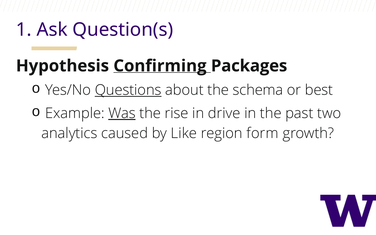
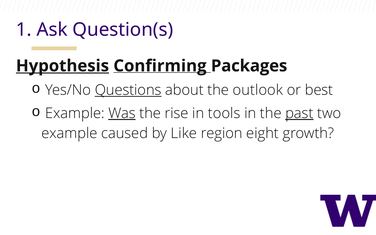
Hypothesis underline: none -> present (62, 66)
schema: schema -> outlook (258, 90)
drive: drive -> tools (224, 113)
past underline: none -> present (299, 113)
analytics: analytics -> example (69, 133)
form: form -> eight (263, 133)
